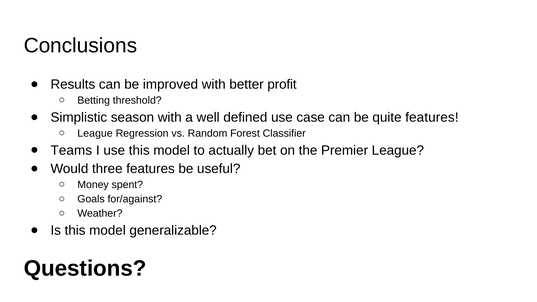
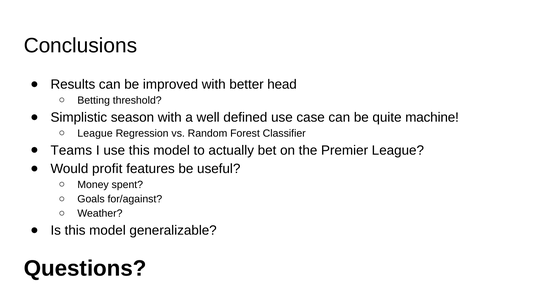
profit: profit -> head (282, 84)
quite features: features -> machine (432, 117)
three: three -> profit (107, 169)
